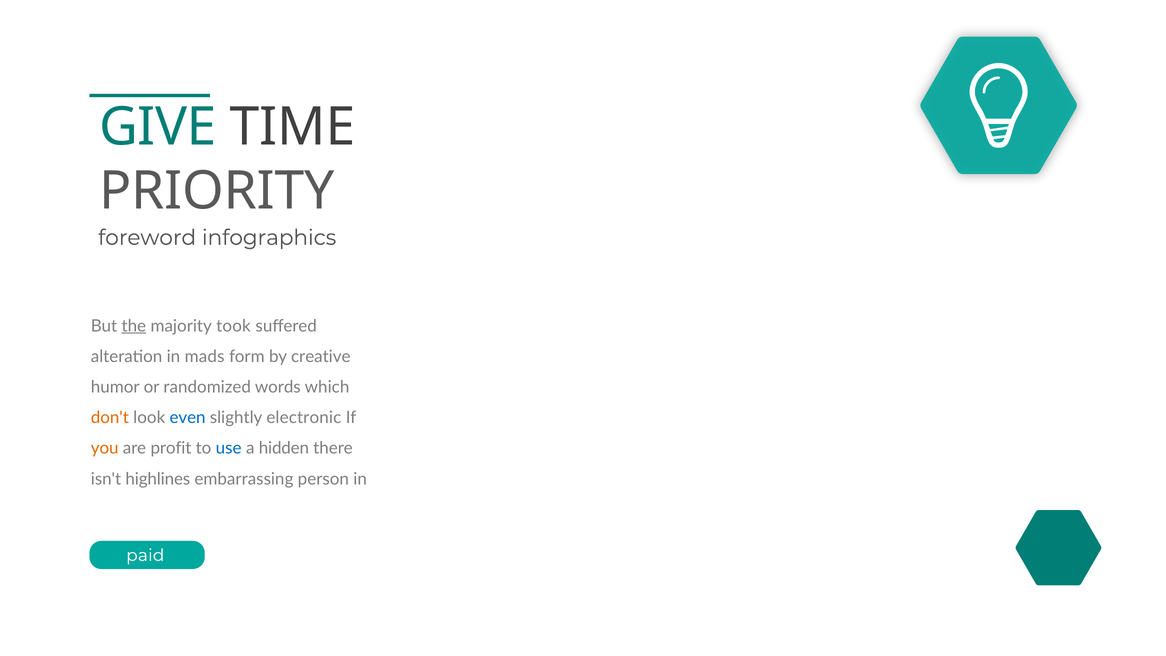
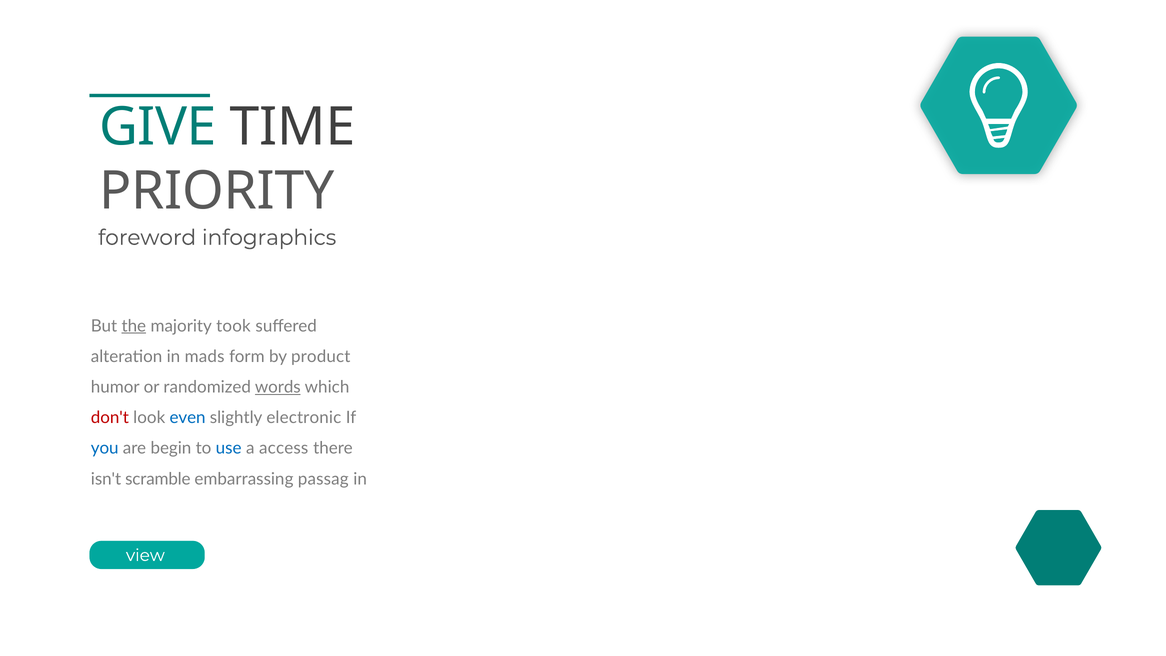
creative: creative -> product (321, 356)
words underline: none -> present (278, 387)
don't colour: orange -> red (110, 418)
you colour: orange -> blue (105, 448)
profit: profit -> begin (171, 448)
hidden: hidden -> access (284, 448)
highlines: highlines -> scramble (158, 479)
person: person -> passag (323, 479)
paid: paid -> view (145, 555)
